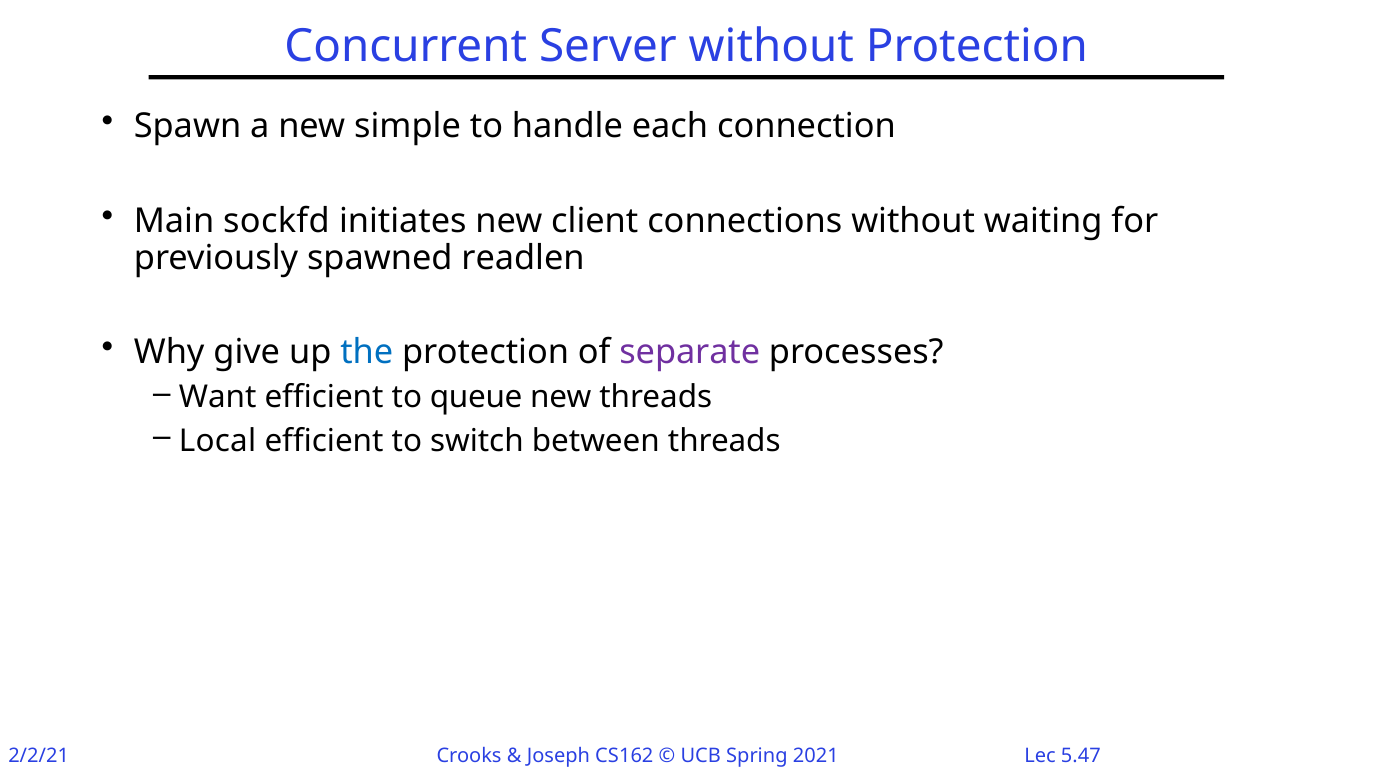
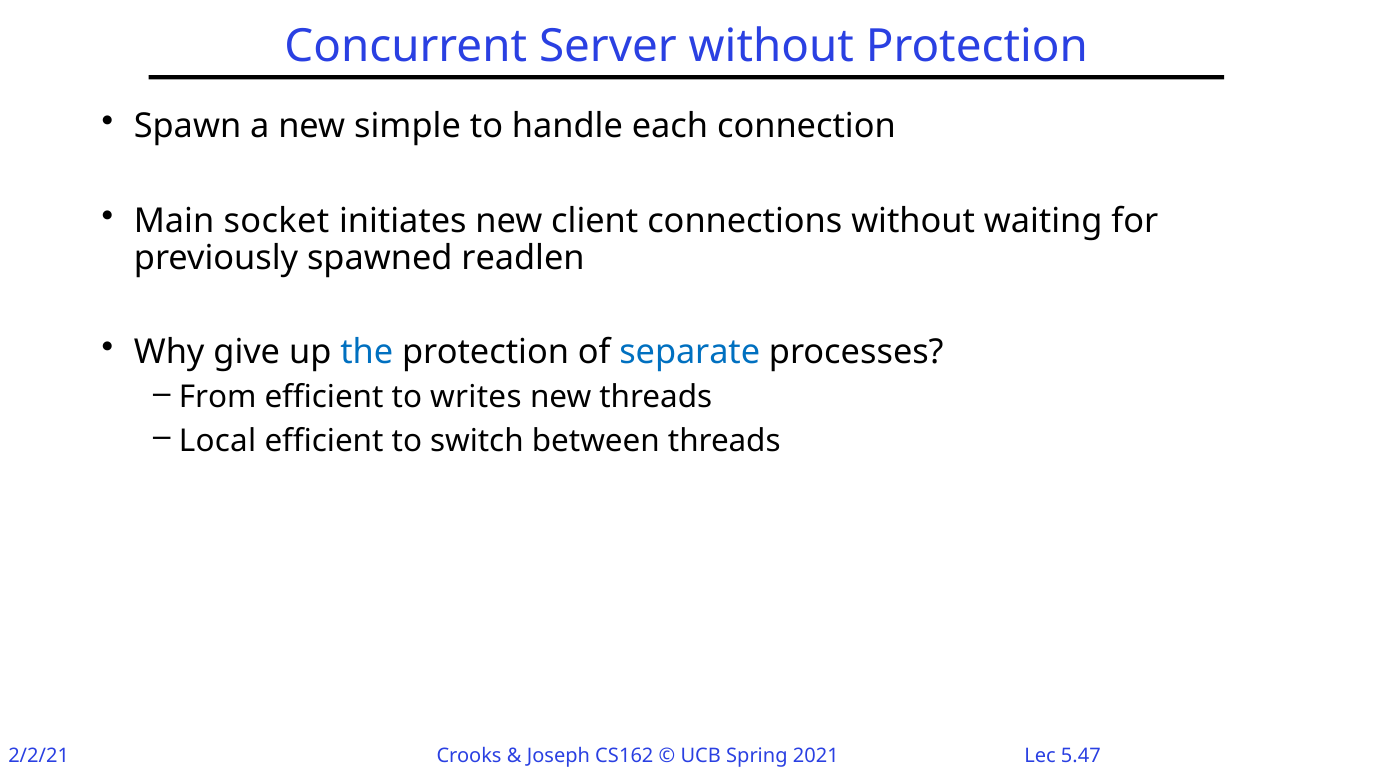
sockfd: sockfd -> socket (276, 221)
separate colour: purple -> blue (690, 353)
Want: Want -> From (218, 398)
queue: queue -> writes (476, 398)
